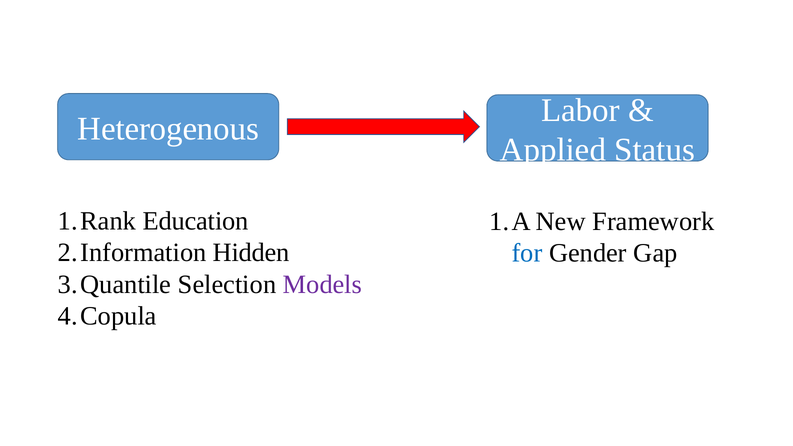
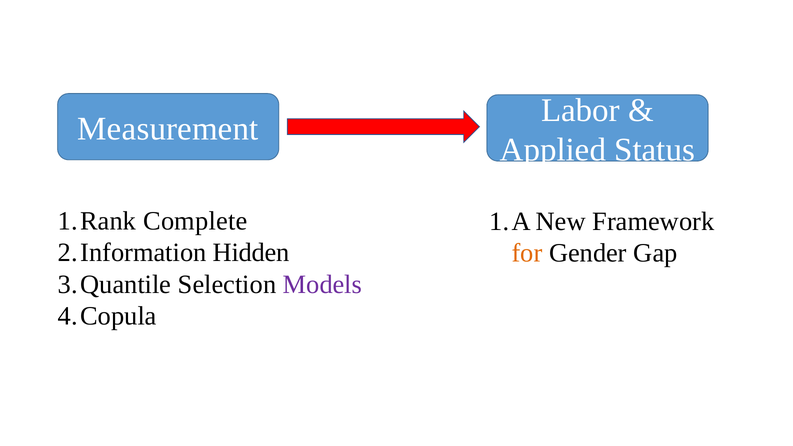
Heterogenous: Heterogenous -> Measurement (168, 129)
Education: Education -> Complete (195, 221)
for colour: blue -> orange (527, 253)
